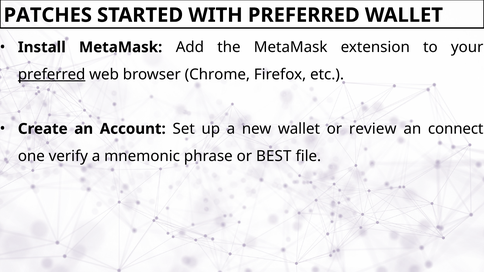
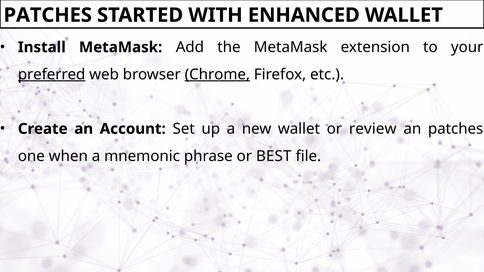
WITH PREFERRED: PREFERRED -> ENHANCED (304, 15)
Chrome underline: none -> present (217, 75)
an connect: connect -> patches (456, 129)
verify: verify -> when (68, 156)
